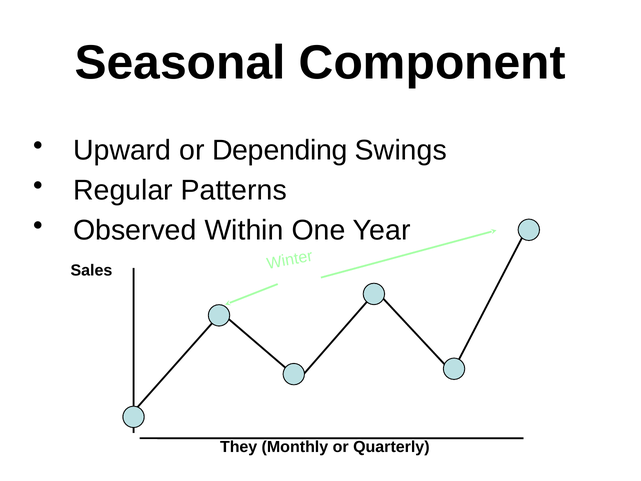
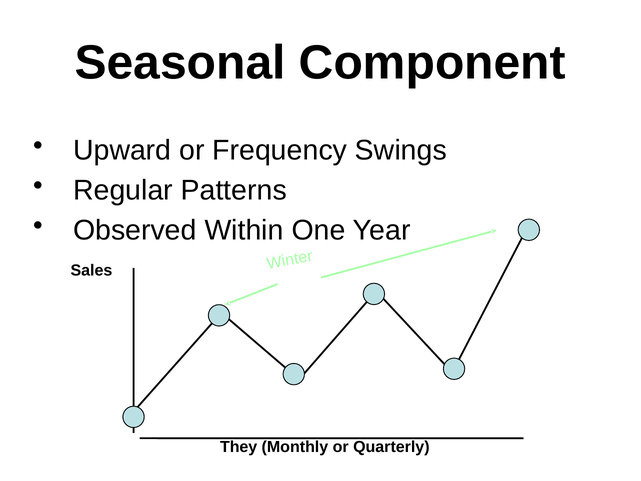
Depending: Depending -> Frequency (280, 150)
